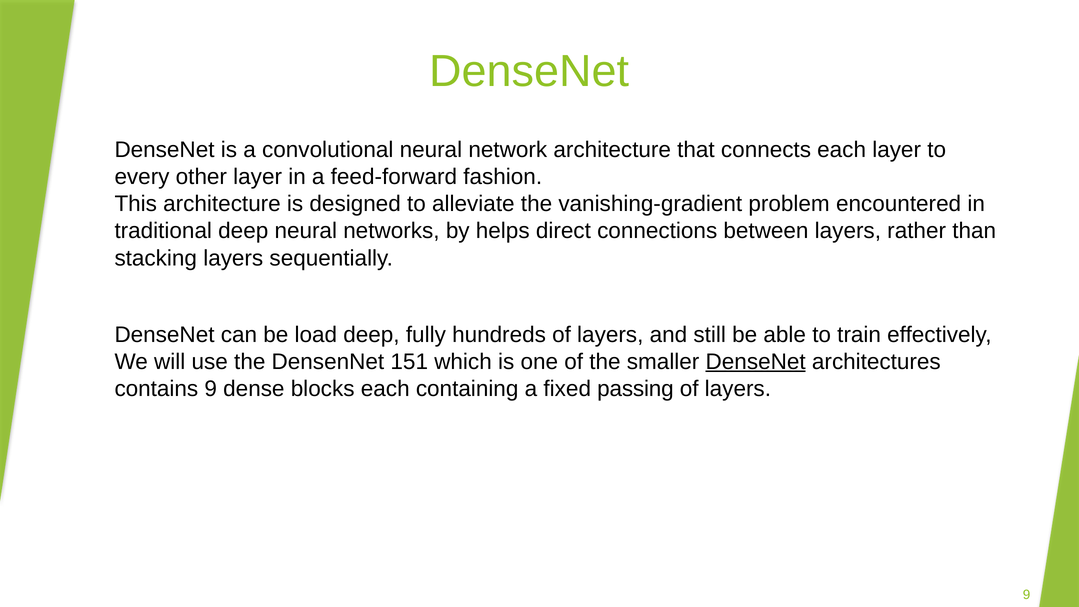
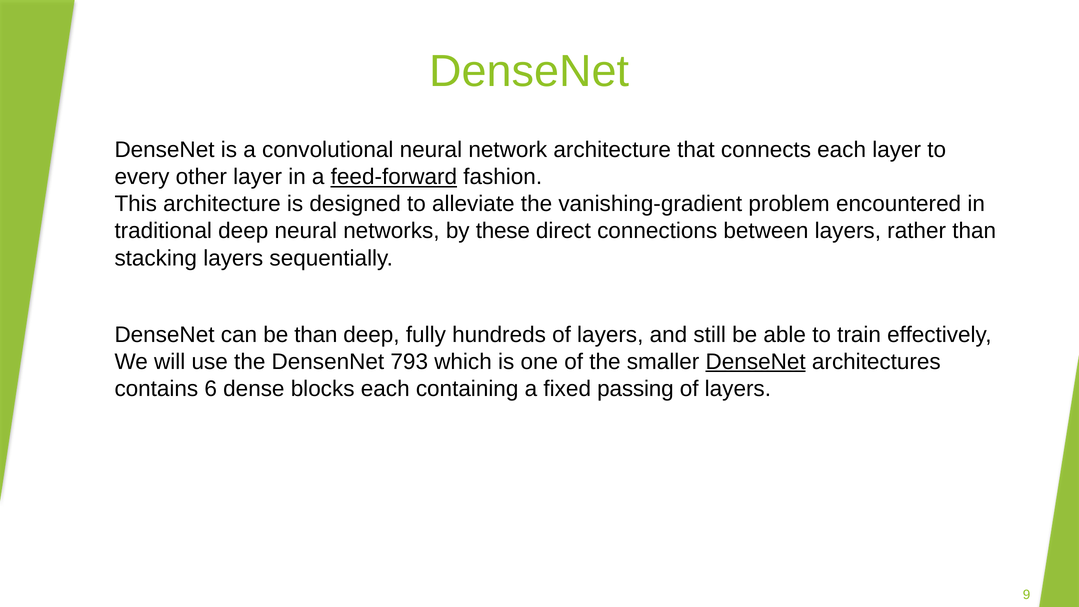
feed-forward underline: none -> present (394, 177)
helps: helps -> these (503, 231)
be load: load -> than (316, 335)
151: 151 -> 793 (409, 362)
contains 9: 9 -> 6 (211, 389)
